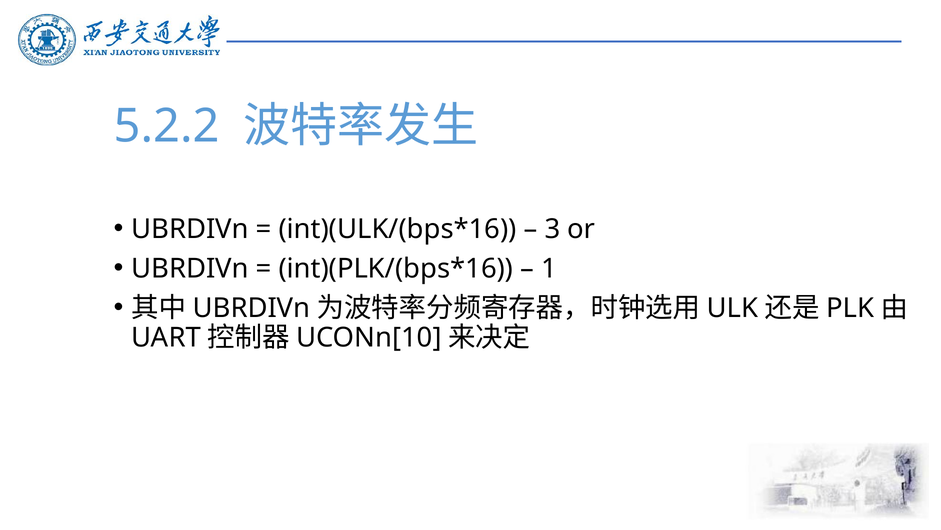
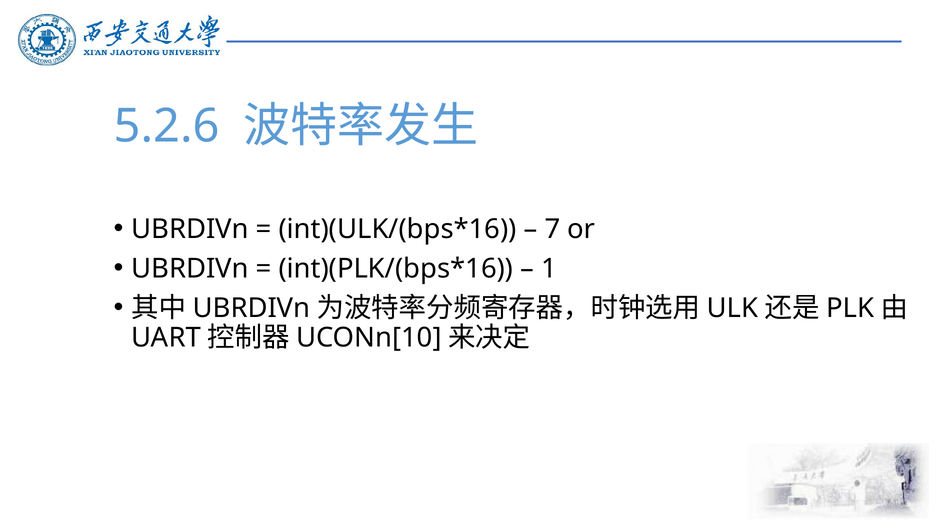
5.2.2: 5.2.2 -> 5.2.6 (167, 126)
3: 3 -> 7 (552, 229)
